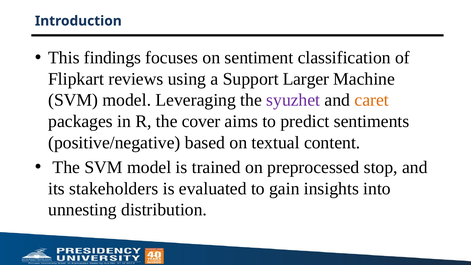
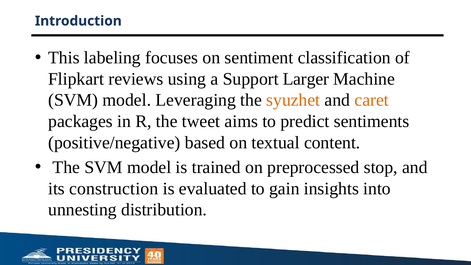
findings: findings -> labeling (112, 58)
syuzhet colour: purple -> orange (293, 100)
cover: cover -> tweet (201, 121)
stakeholders: stakeholders -> construction (114, 188)
